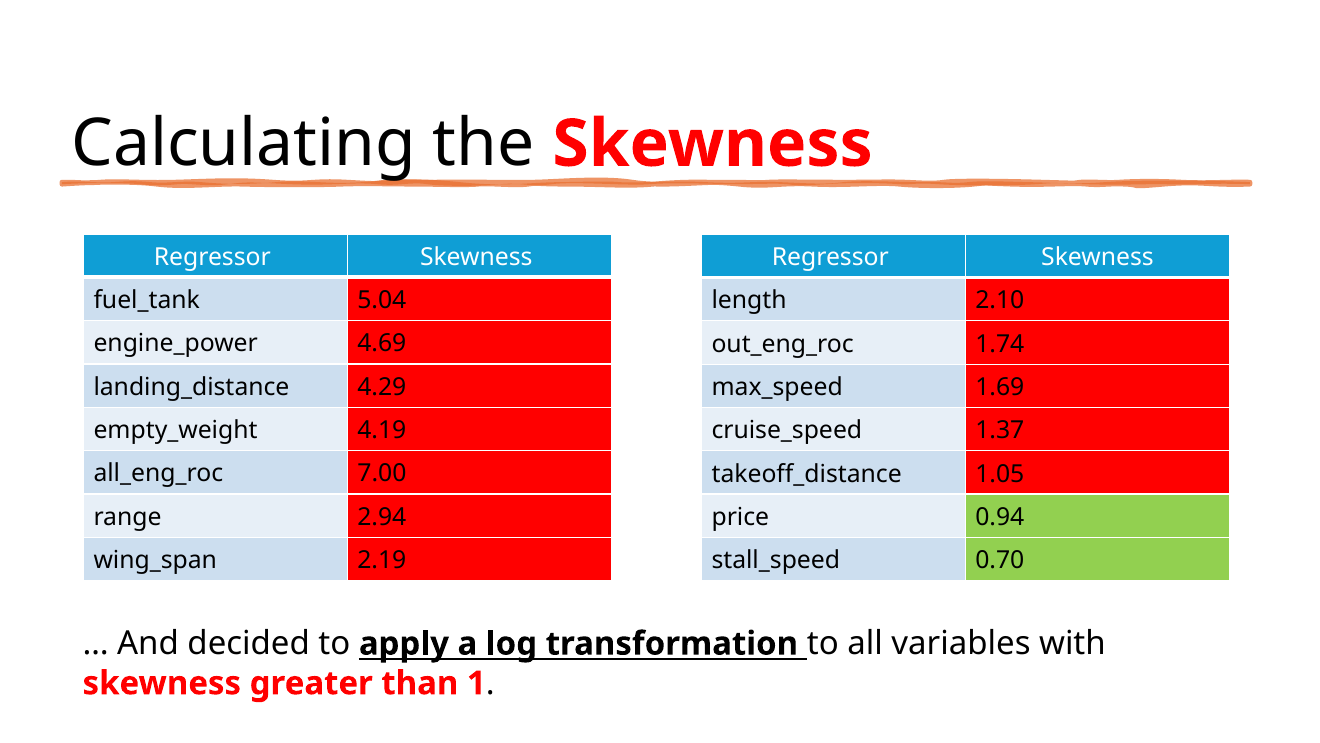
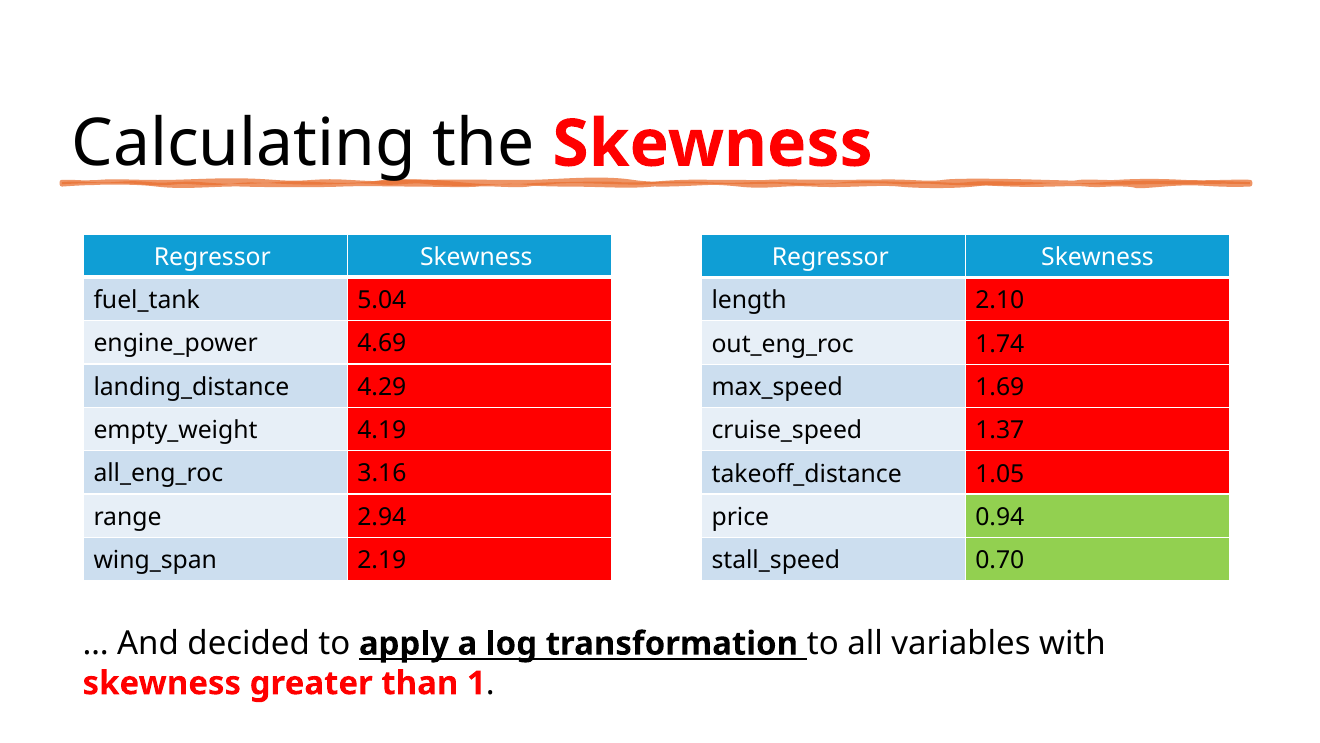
7.00: 7.00 -> 3.16 (382, 473)
